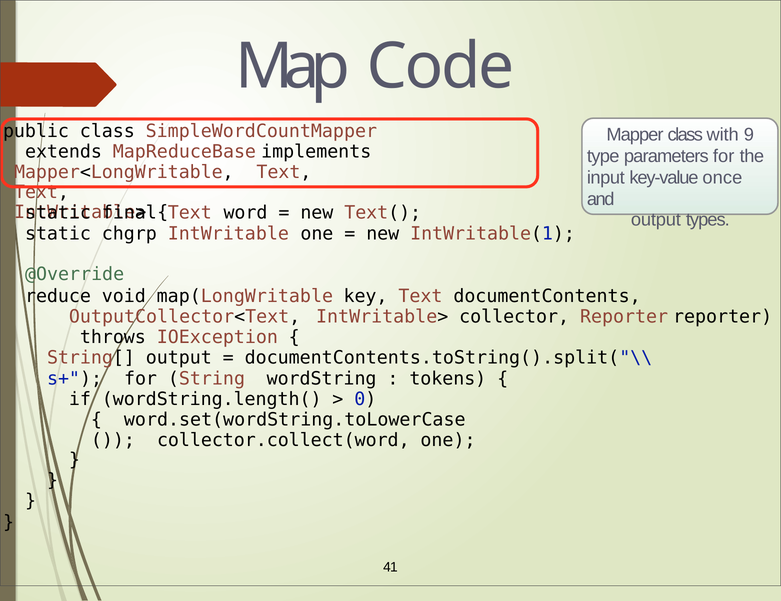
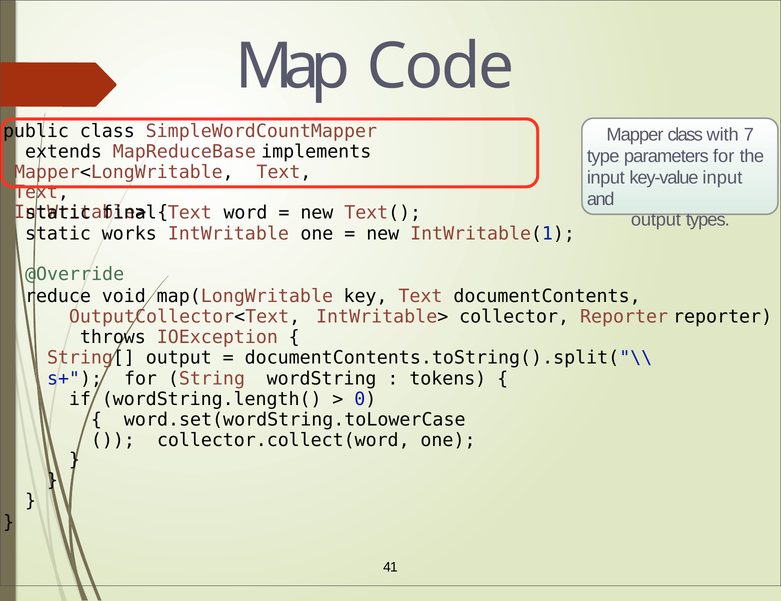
9: 9 -> 7 (749, 135)
key-value once: once -> input (722, 178)
chgrp: chgrp -> works (129, 234)
